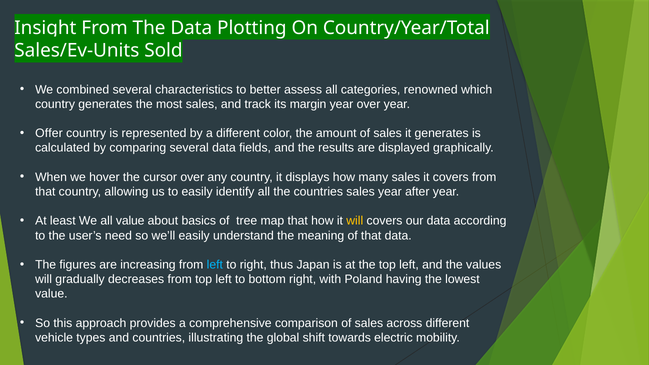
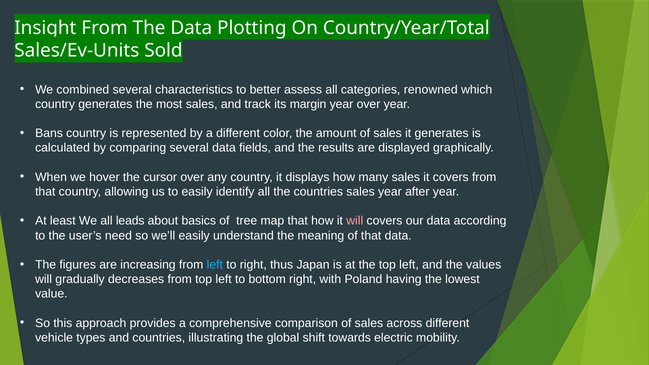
Offer: Offer -> Bans (49, 133)
all value: value -> leads (130, 221)
will colour: yellow -> pink (355, 221)
